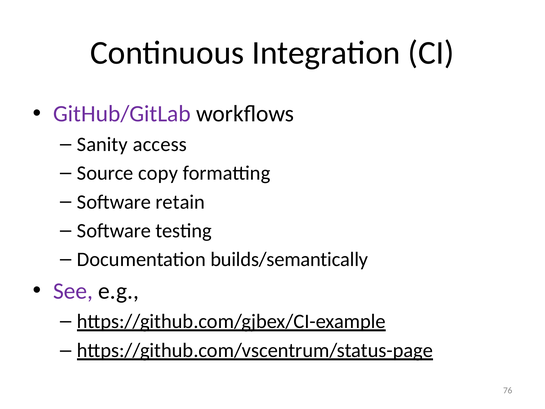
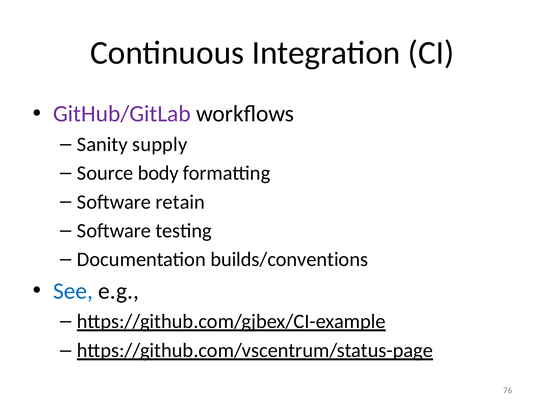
access: access -> supply (160, 144)
copy: copy -> body (158, 173)
builds/semantically: builds/semantically -> builds/conventions (289, 259)
See colour: purple -> blue (73, 291)
